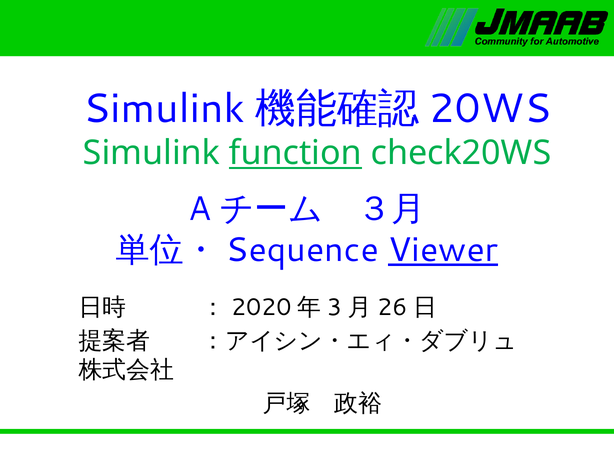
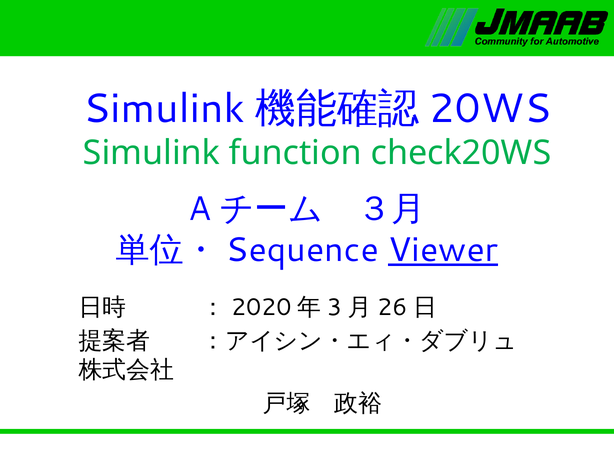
function underline: present -> none (295, 153)
